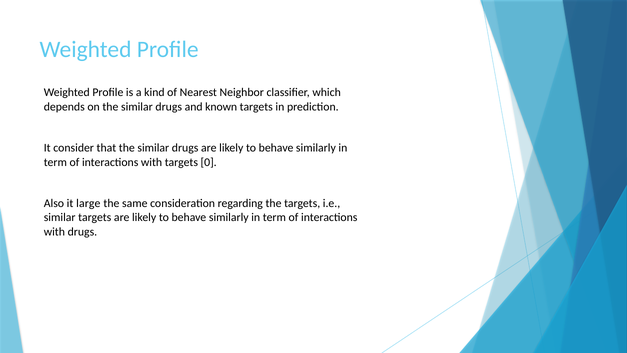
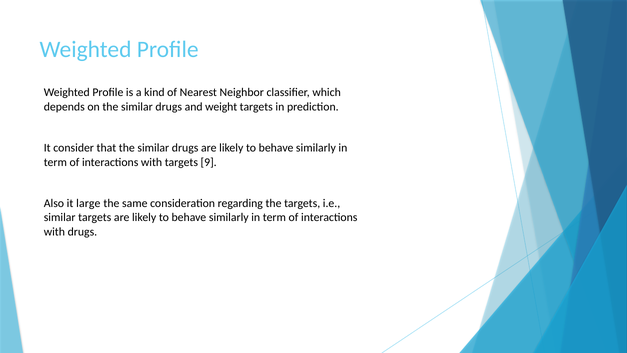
known: known -> weight (221, 107)
0: 0 -> 9 (209, 162)
